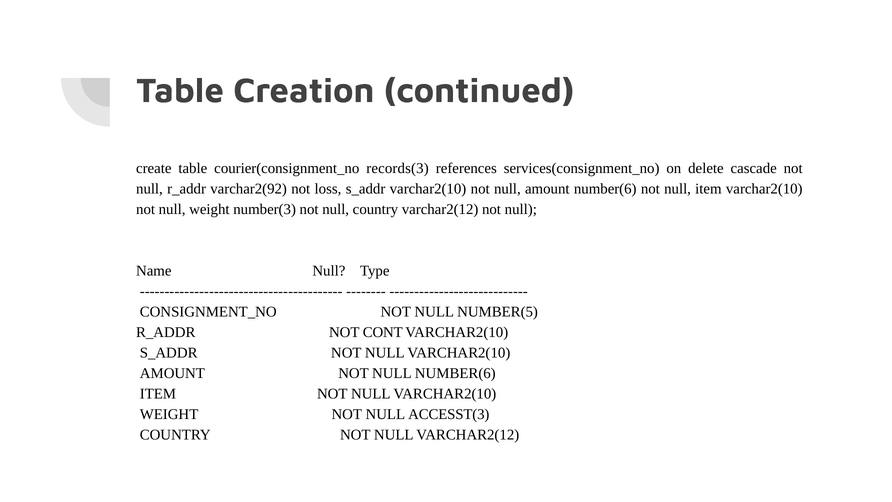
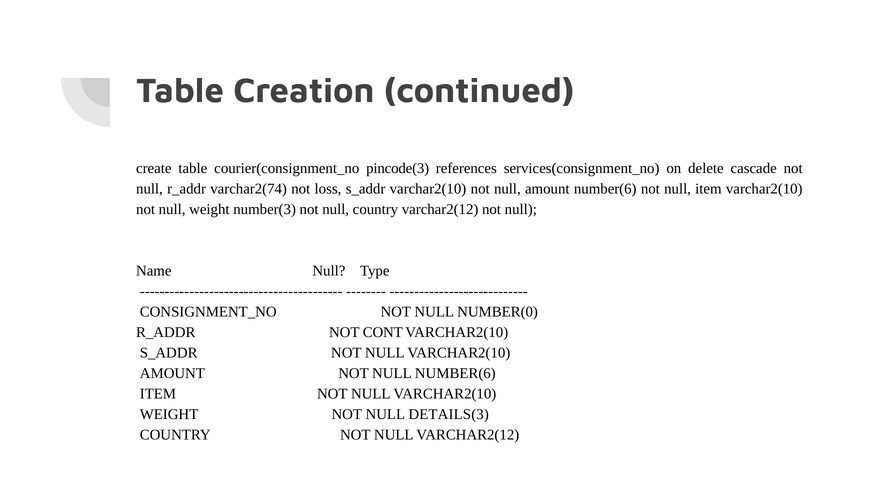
records(3: records(3 -> pincode(3 (398, 168)
varchar2(92: varchar2(92 -> varchar2(74 (249, 189)
NUMBER(5: NUMBER(5 -> NUMBER(0 (498, 312)
ACCESST(3: ACCESST(3 -> DETAILS(3 (449, 414)
